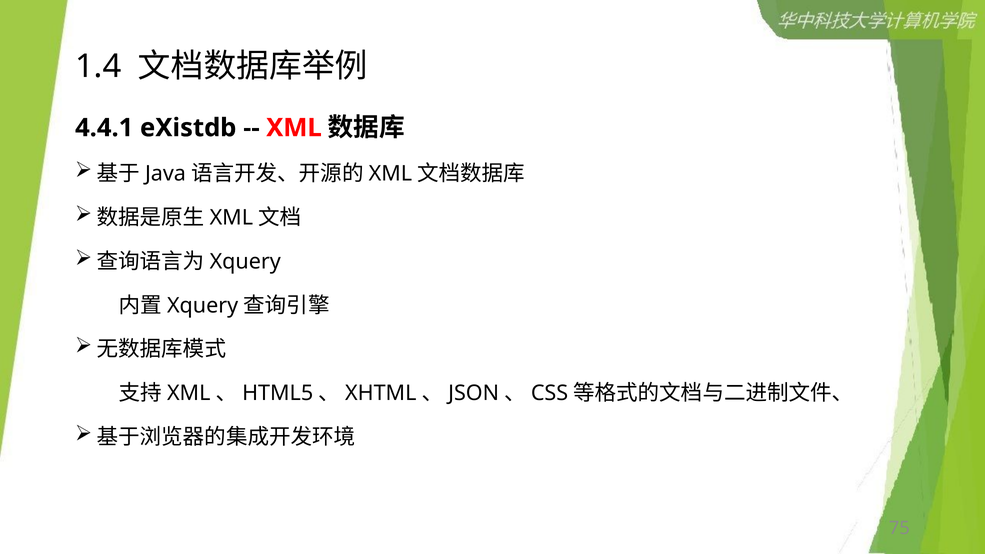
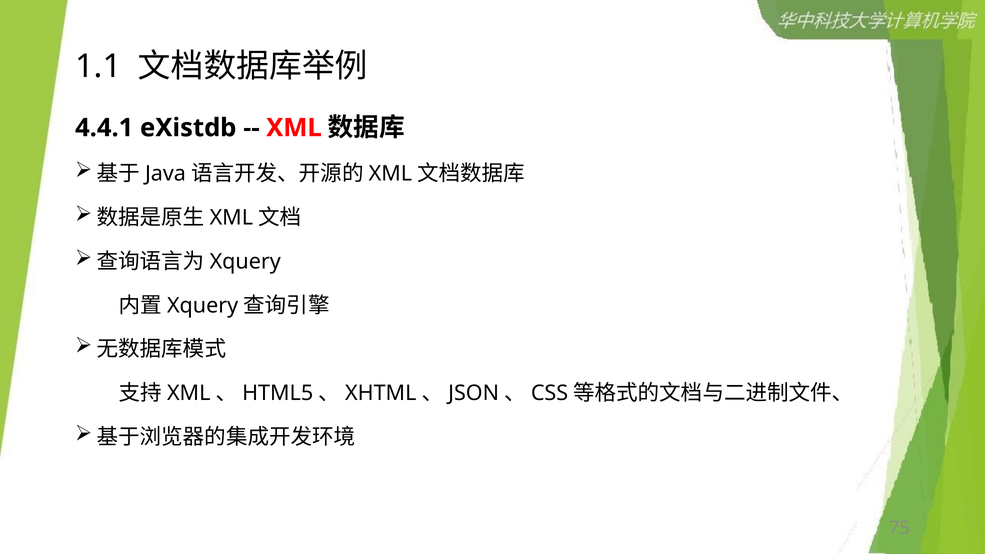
1.4: 1.4 -> 1.1 (98, 66)
